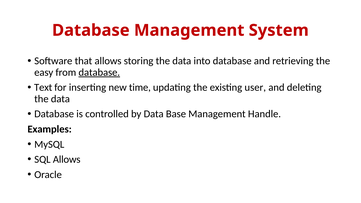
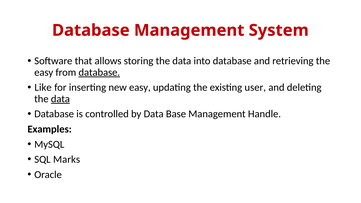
Text: Text -> Like (43, 88)
new time: time -> easy (140, 88)
data underline: none -> present (60, 99)
SQL Allows: Allows -> Marks (67, 159)
